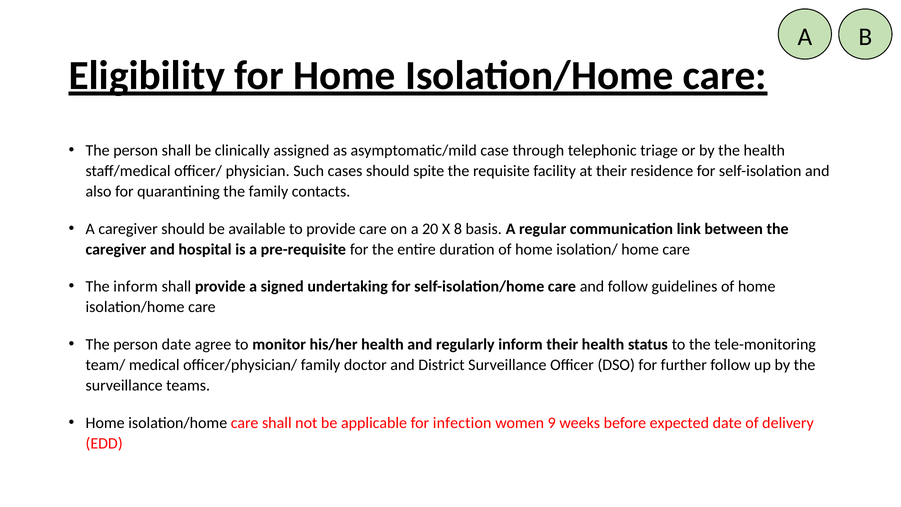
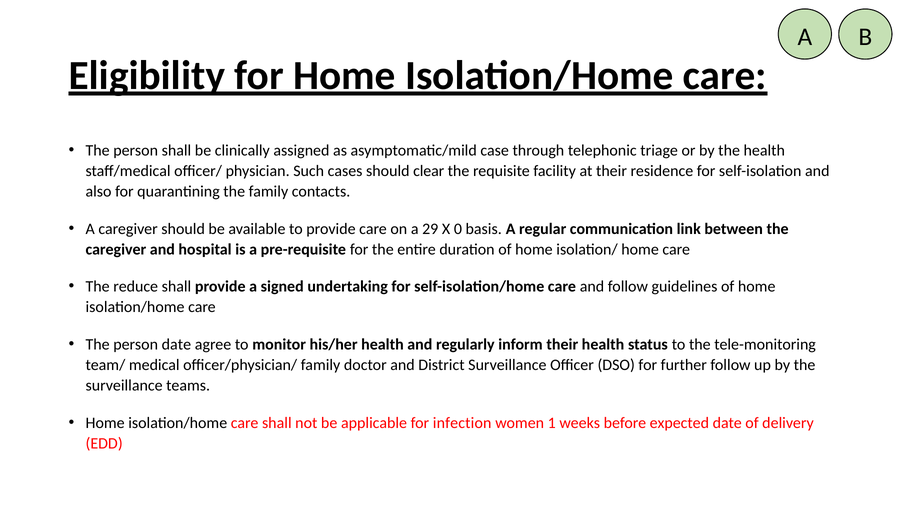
spite: spite -> clear (429, 171)
20: 20 -> 29 (430, 229)
8: 8 -> 0 (458, 229)
The inform: inform -> reduce (136, 287)
9: 9 -> 1 (552, 423)
